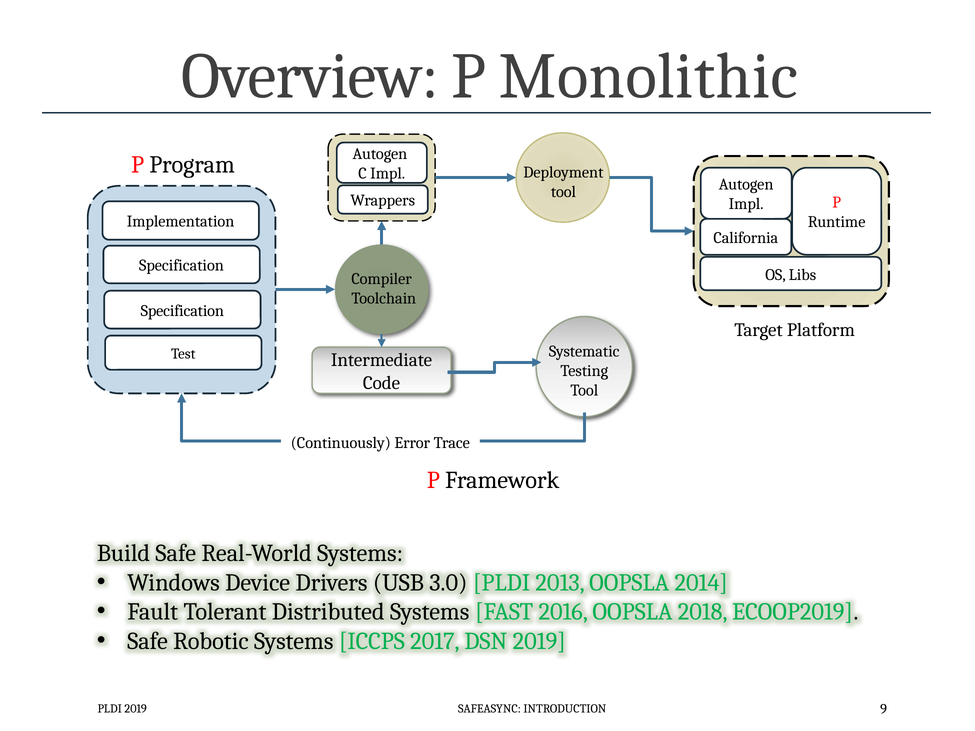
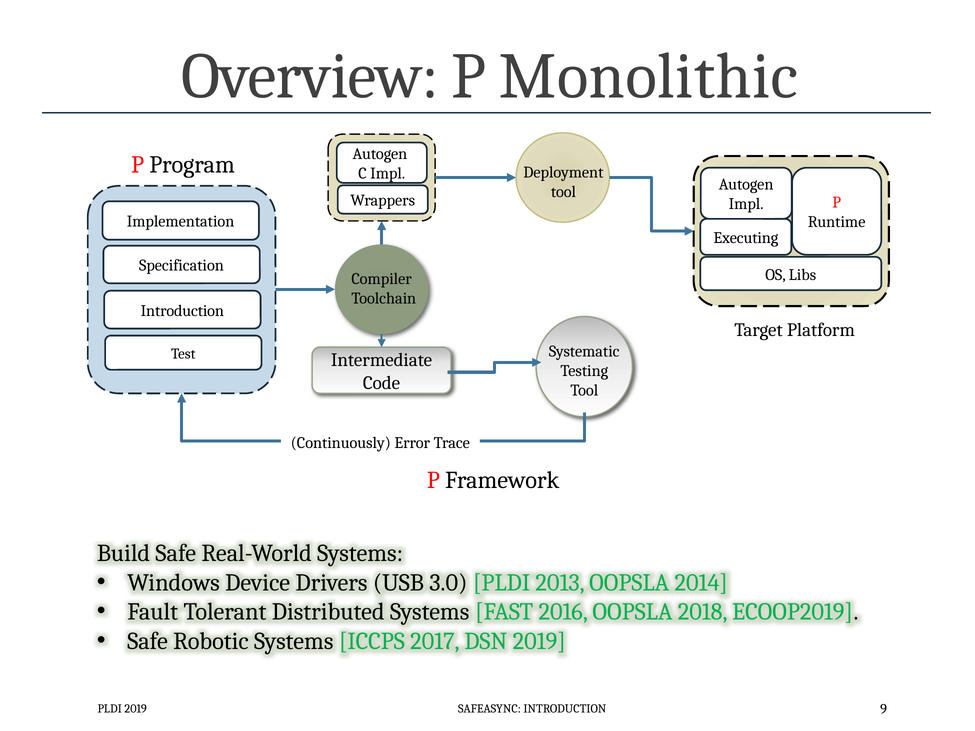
California: California -> Executing (746, 238)
Specification: Specification -> Introduction (182, 311)
